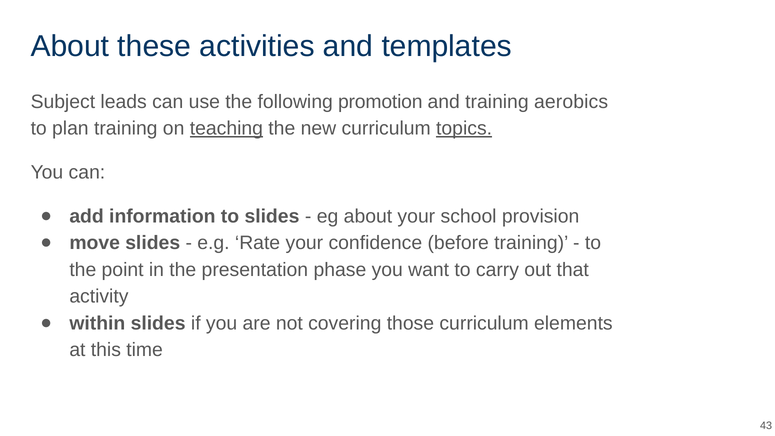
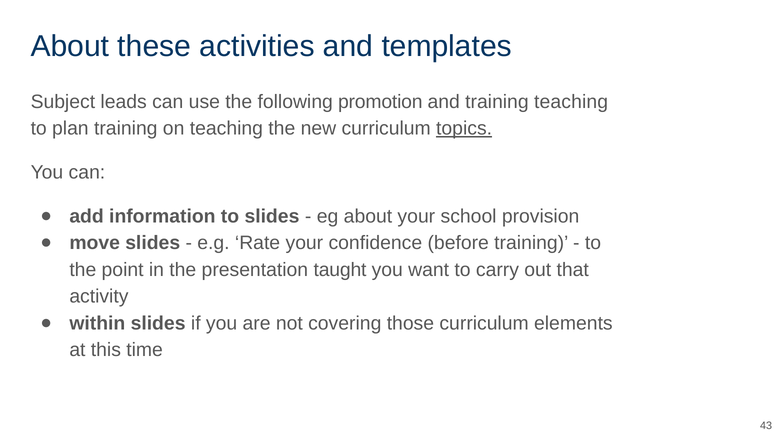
training aerobics: aerobics -> teaching (571, 102)
teaching underline: present -> none (226, 128)
phase: phase -> taught (340, 270)
